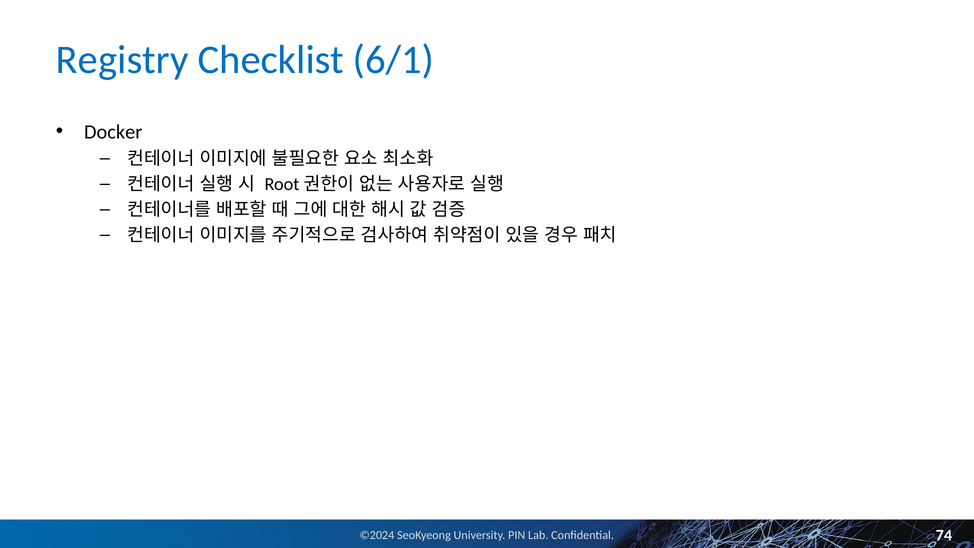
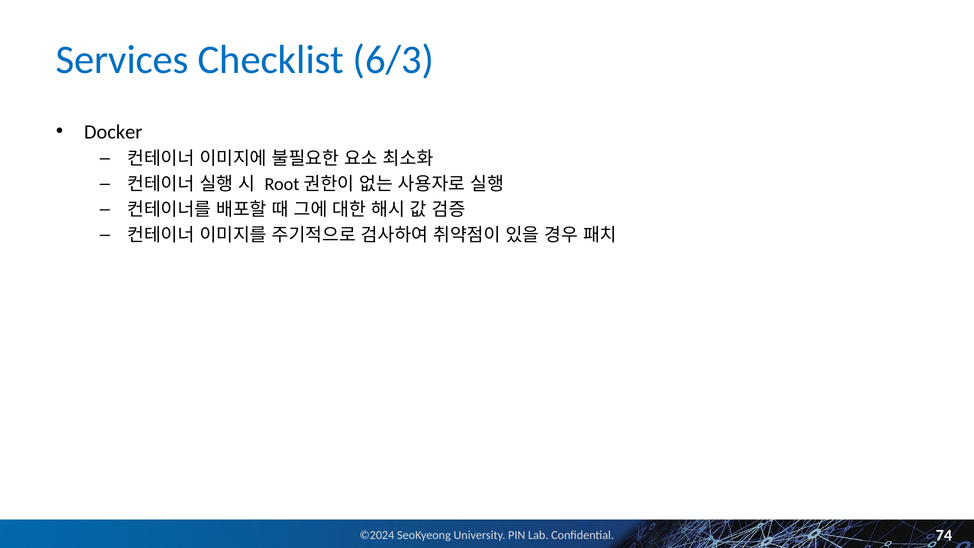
Registry: Registry -> Services (122, 60)
6/1: 6/1 -> 6/3 (394, 60)
